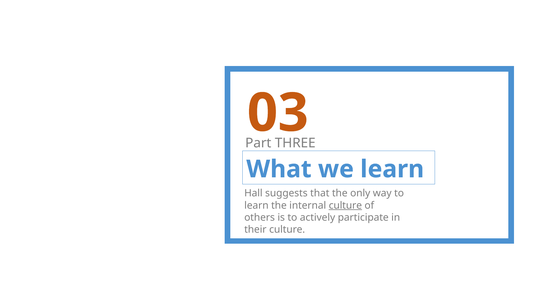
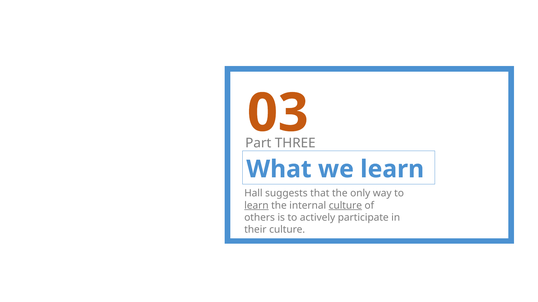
learn underline: none -> present (256, 206)
